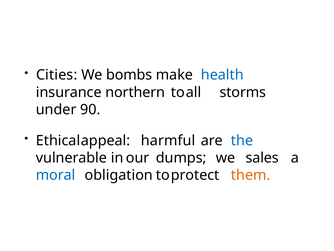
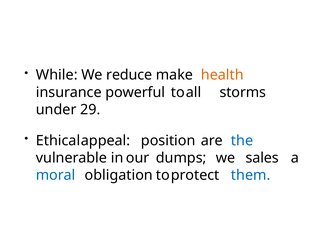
Cities: Cities -> While (57, 75)
bombs: bombs -> reduce (129, 75)
health colour: blue -> orange (222, 75)
northern: northern -> powerful (135, 92)
90: 90 -> 29 (90, 109)
harmful: harmful -> position (168, 140)
them colour: orange -> blue (251, 175)
